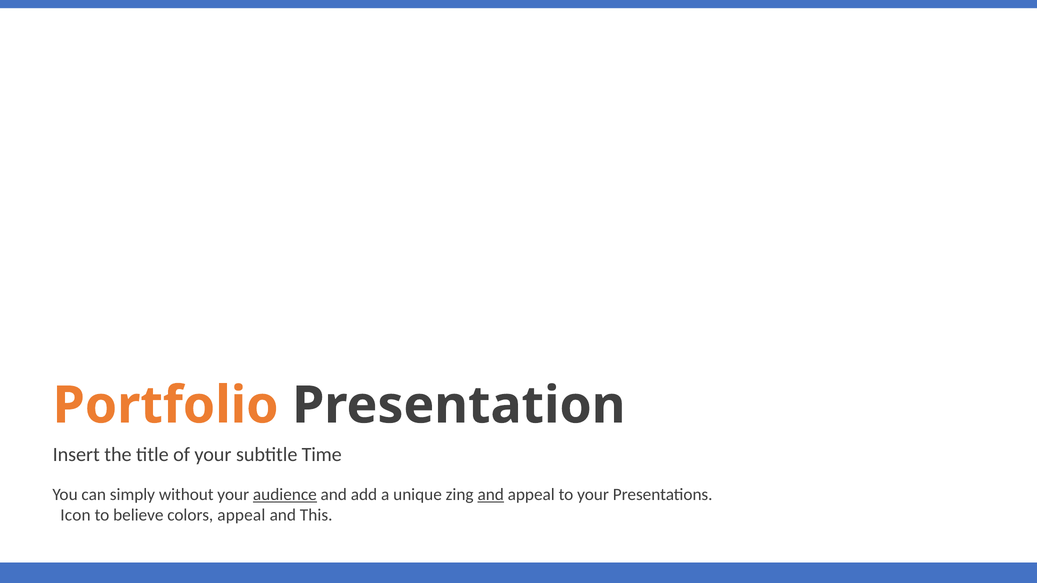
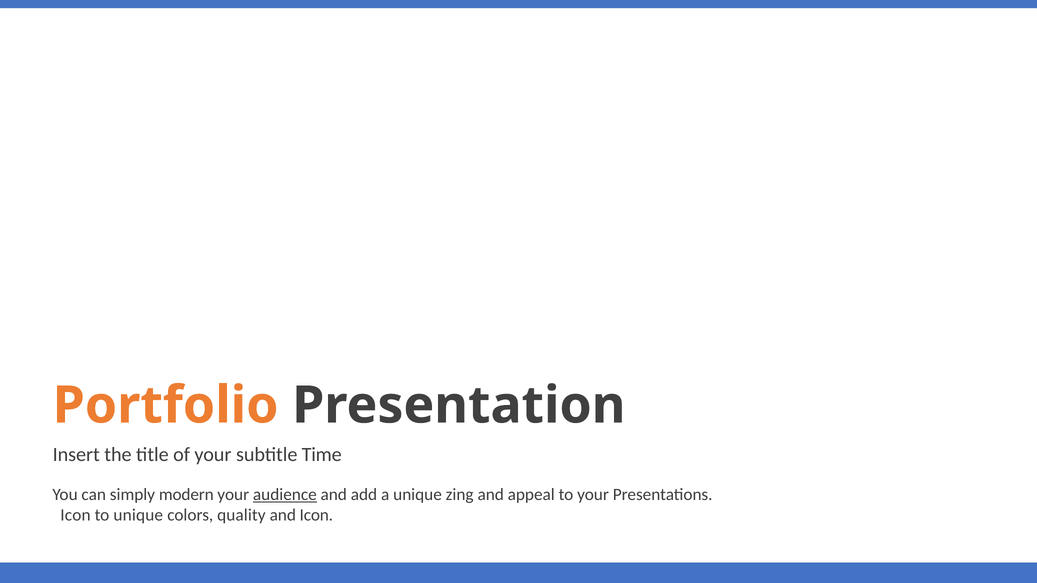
without: without -> modern (186, 495)
and underline: present -> none (491, 495)
to believe: believe -> unique (138, 516)
colors appeal: appeal -> quality (241, 516)
and This: This -> Icon (316, 516)
